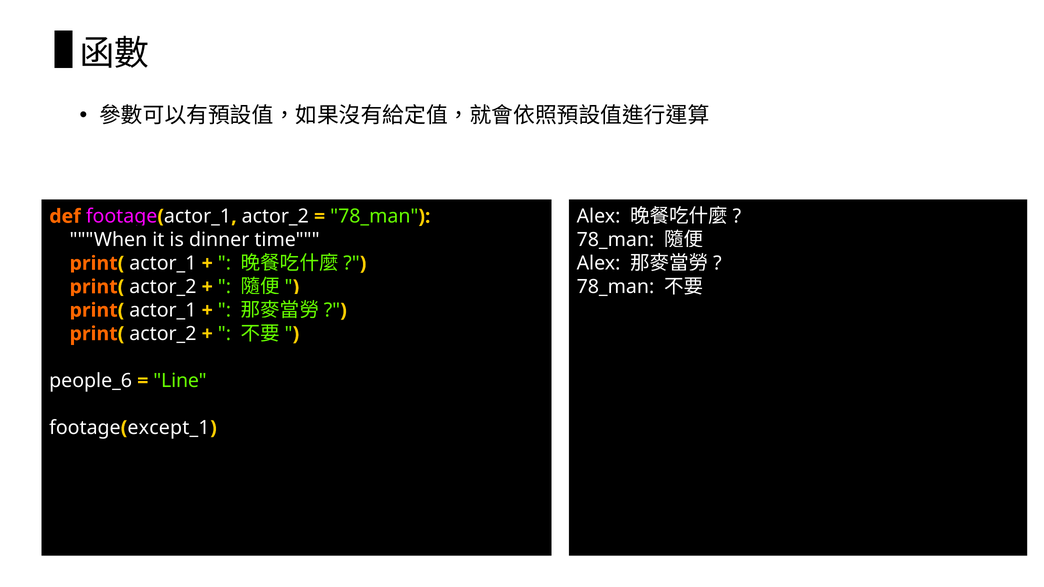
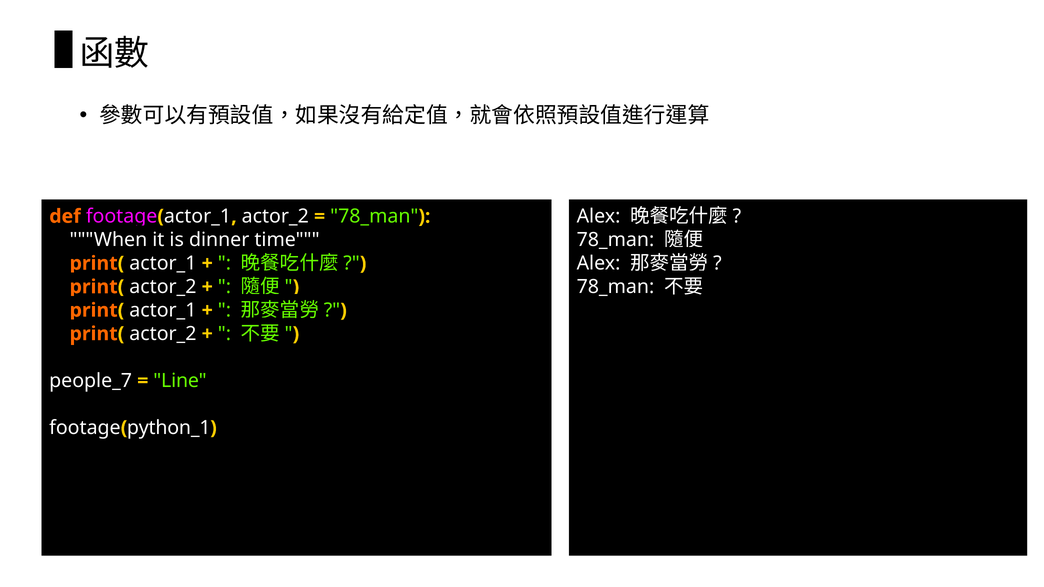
people_6: people_6 -> people_7 (91, 381)
except_1: except_1 -> python_1 (169, 428)
